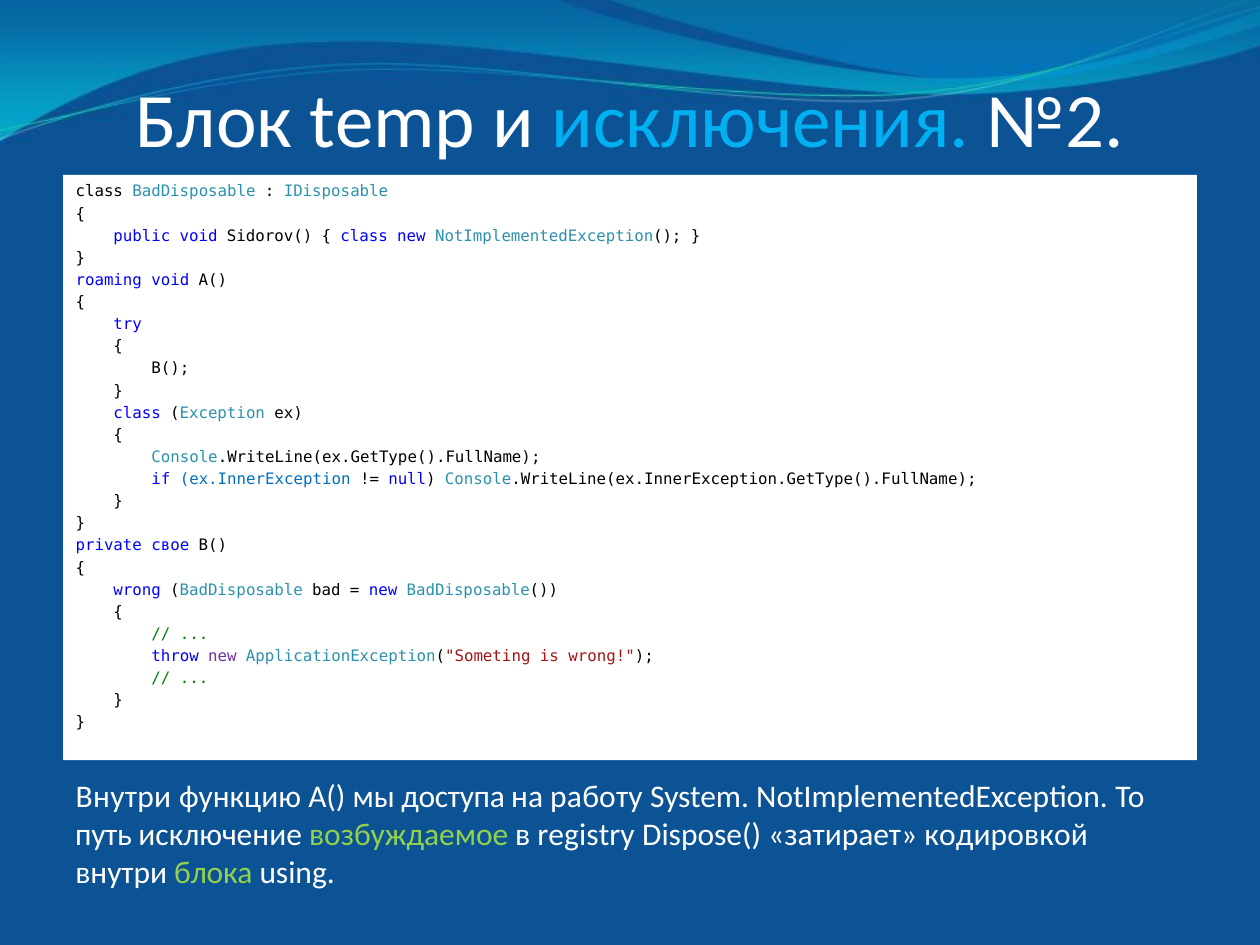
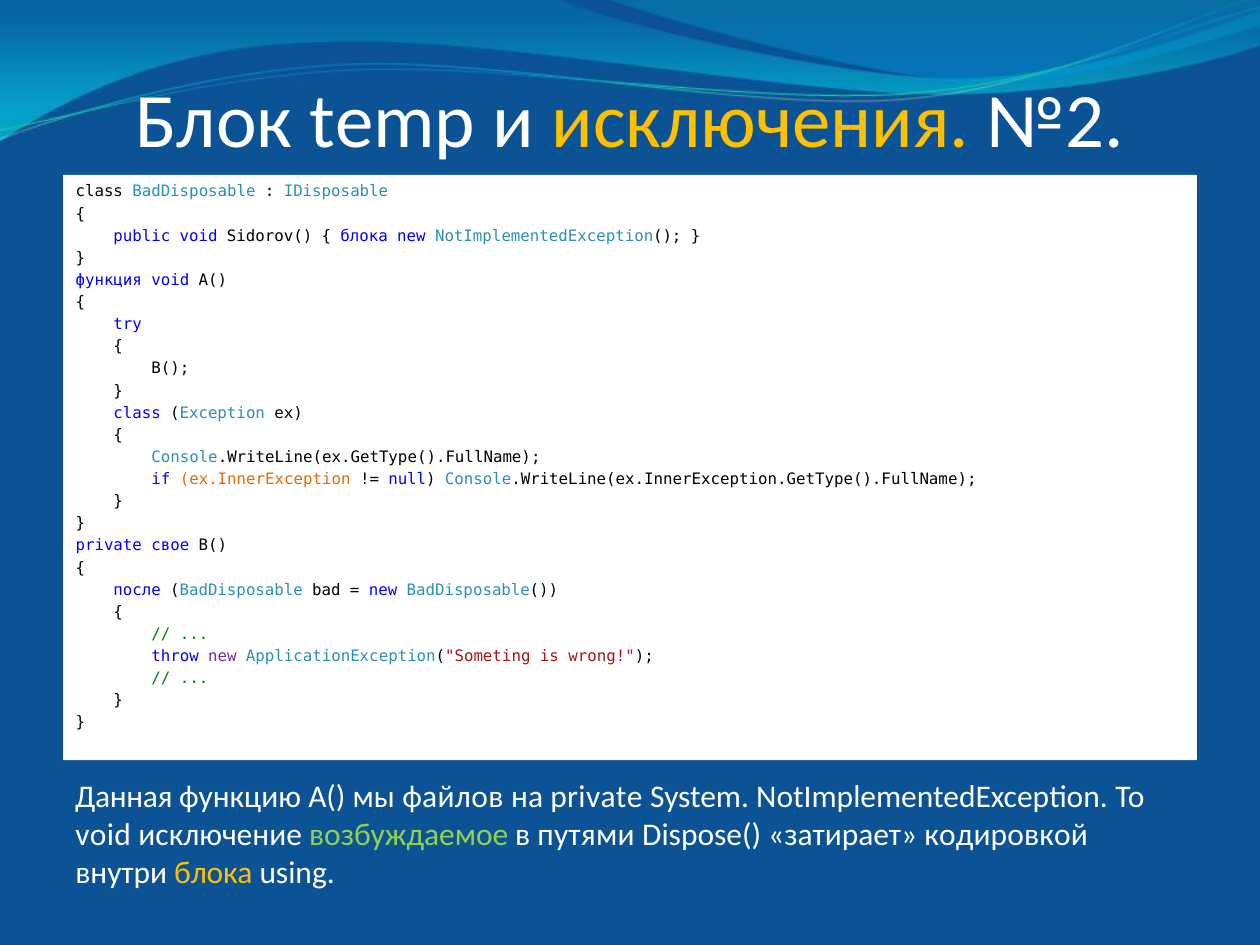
исключения colour: light blue -> yellow (760, 122)
class: class -> блока (364, 236)
roaming: roaming -> функция (109, 280)
ex.InnerException colour: blue -> orange (265, 479)
wrong: wrong -> после (137, 590)
Внутри: Внутри -> Данная (124, 797)
доступа: доступа -> файлов (453, 797)
на работу: работу -> private (596, 797)
путь: путь -> void (103, 835)
registry: registry -> путями (586, 835)
блока colour: light green -> yellow (213, 873)
